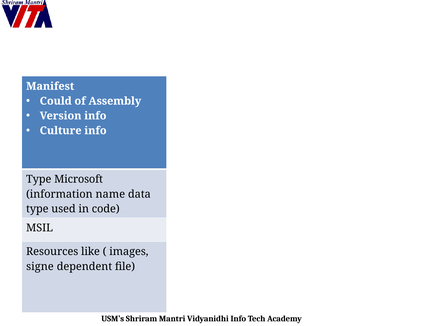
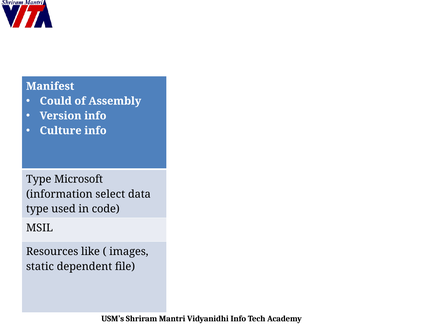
name: name -> select (110, 194)
signe: signe -> static (40, 267)
